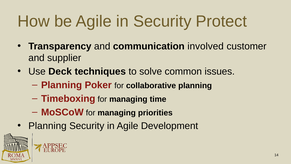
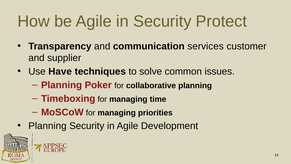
involved: involved -> services (206, 46)
Deck: Deck -> Have (60, 71)
